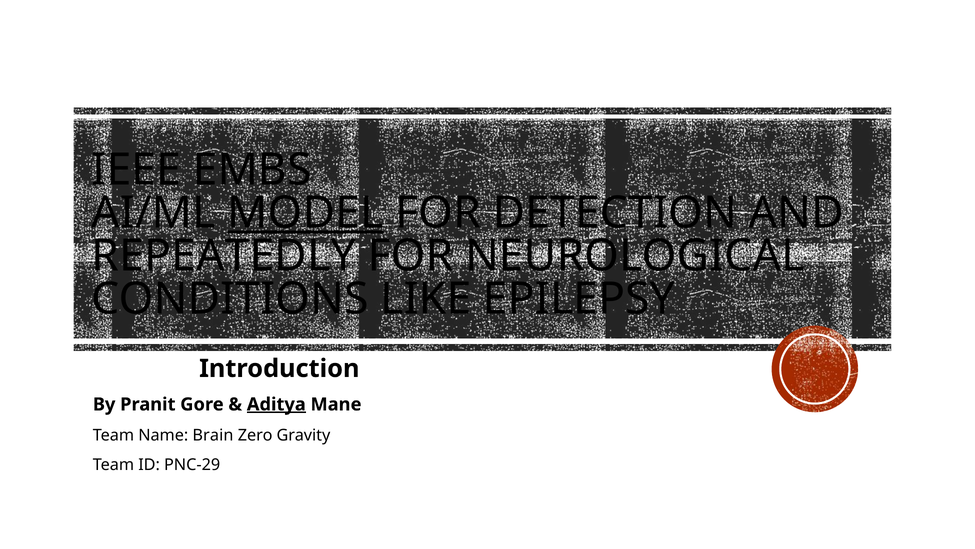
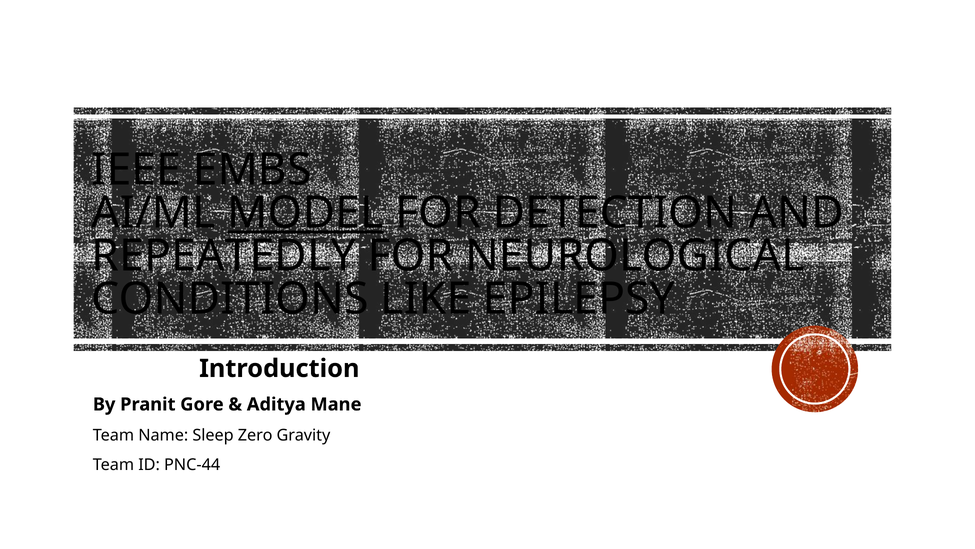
Aditya underline: present -> none (276, 404)
Brain: Brain -> Sleep (213, 435)
PNC-29: PNC-29 -> PNC-44 (192, 465)
